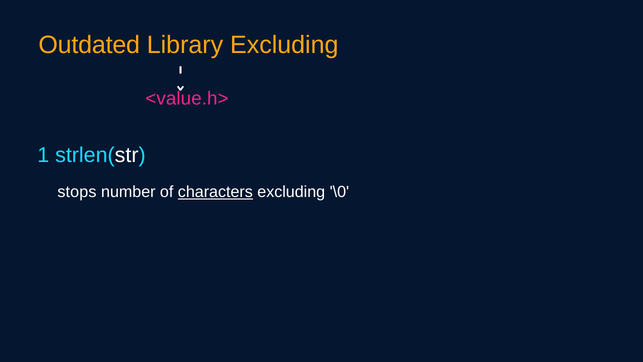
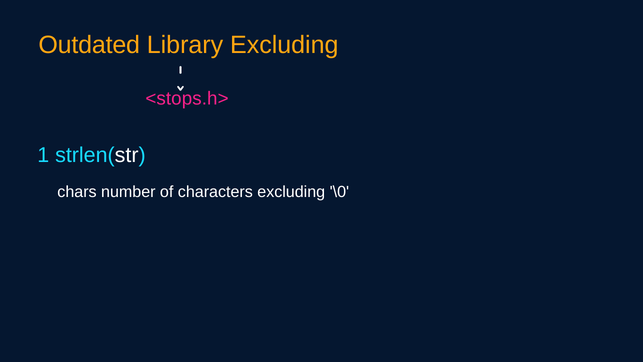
<value.h>: <value.h> -> <stops.h> (187, 99)
stops: stops -> chars (77, 192)
characters underline: present -> none (215, 192)
